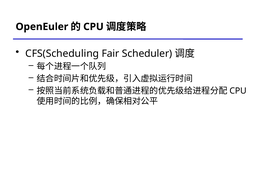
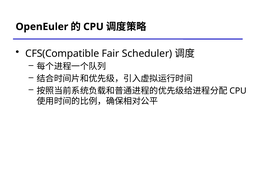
CFS(Scheduling: CFS(Scheduling -> CFS(Compatible (62, 54)
